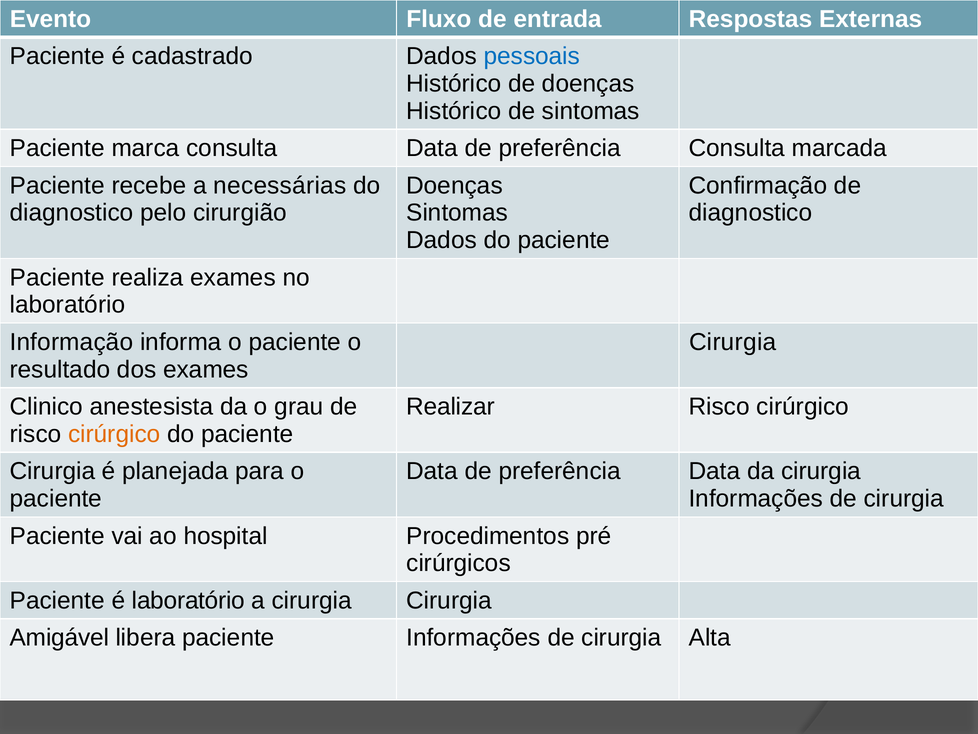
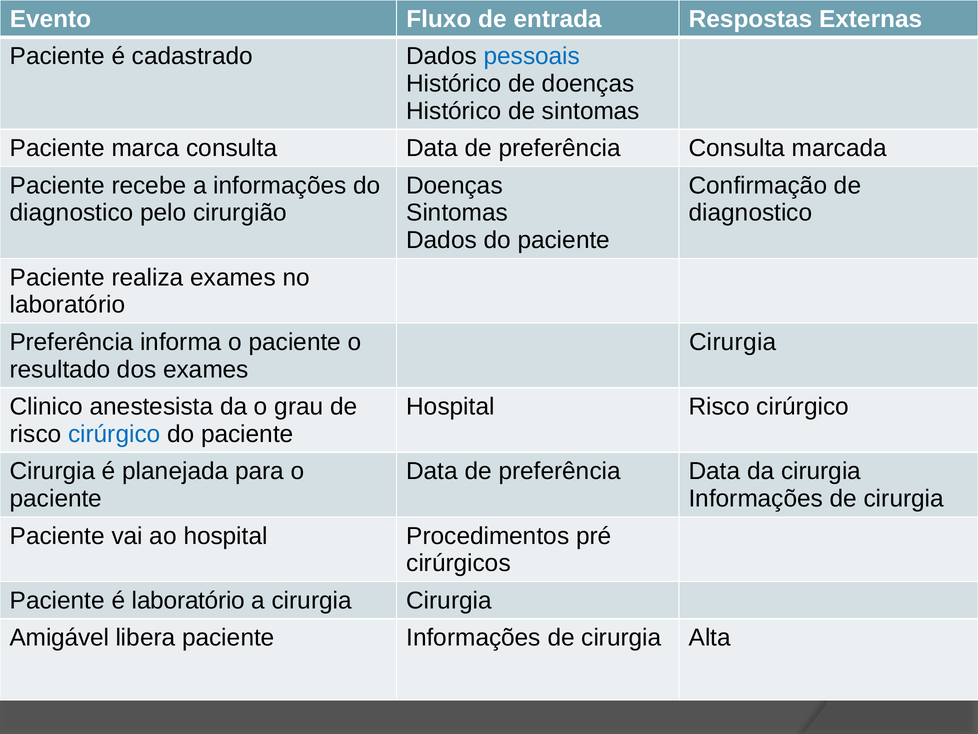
a necessárias: necessárias -> informações (280, 185)
Informação: Informação -> Preferência (72, 342)
Realizar: Realizar -> Hospital (450, 406)
cirúrgico colour: orange -> blue (114, 434)
